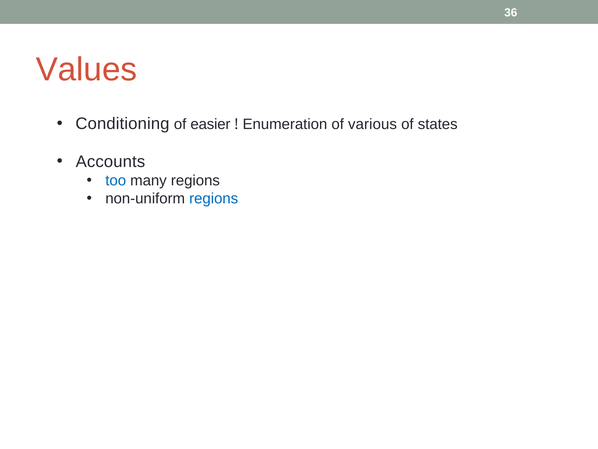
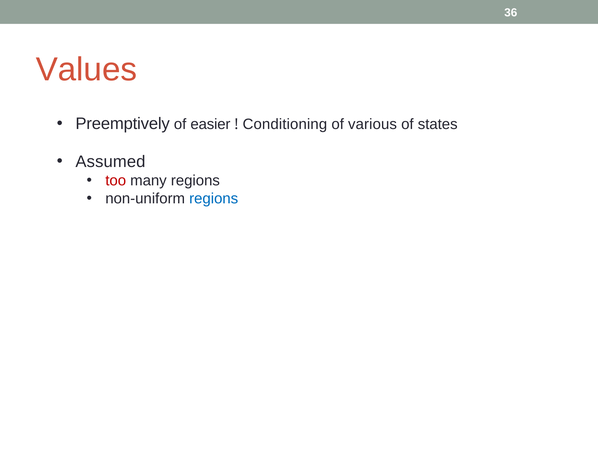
Conditioning: Conditioning -> Preemptively (123, 124)
Enumeration: Enumeration -> Conditioning (285, 124)
Accounts: Accounts -> Assumed (110, 162)
too colour: blue -> red (116, 180)
